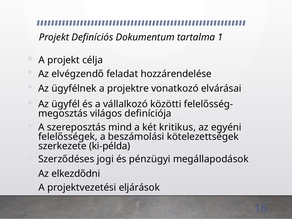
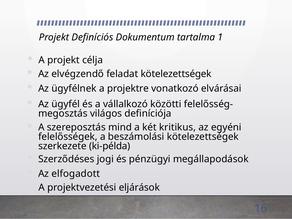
feladat hozzárendelése: hozzárendelése -> kötelezettségek (176, 74)
elkezdődni: elkezdődni -> elfogadott (76, 174)
